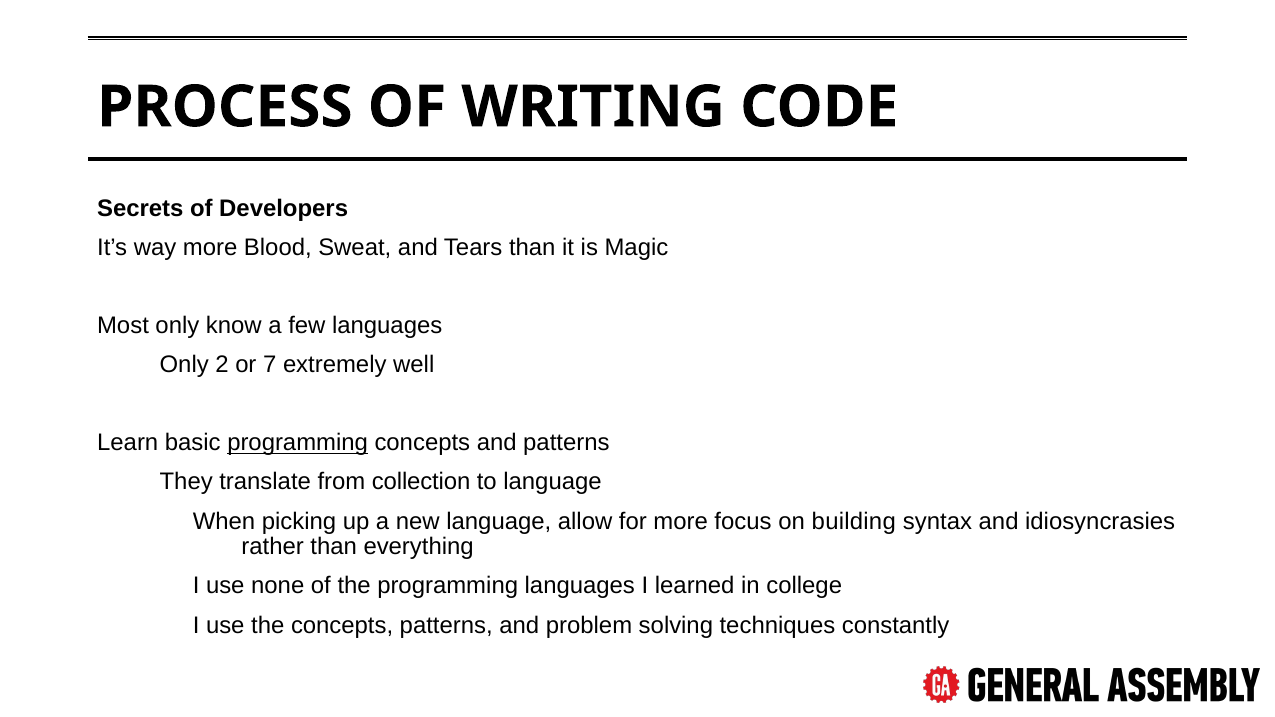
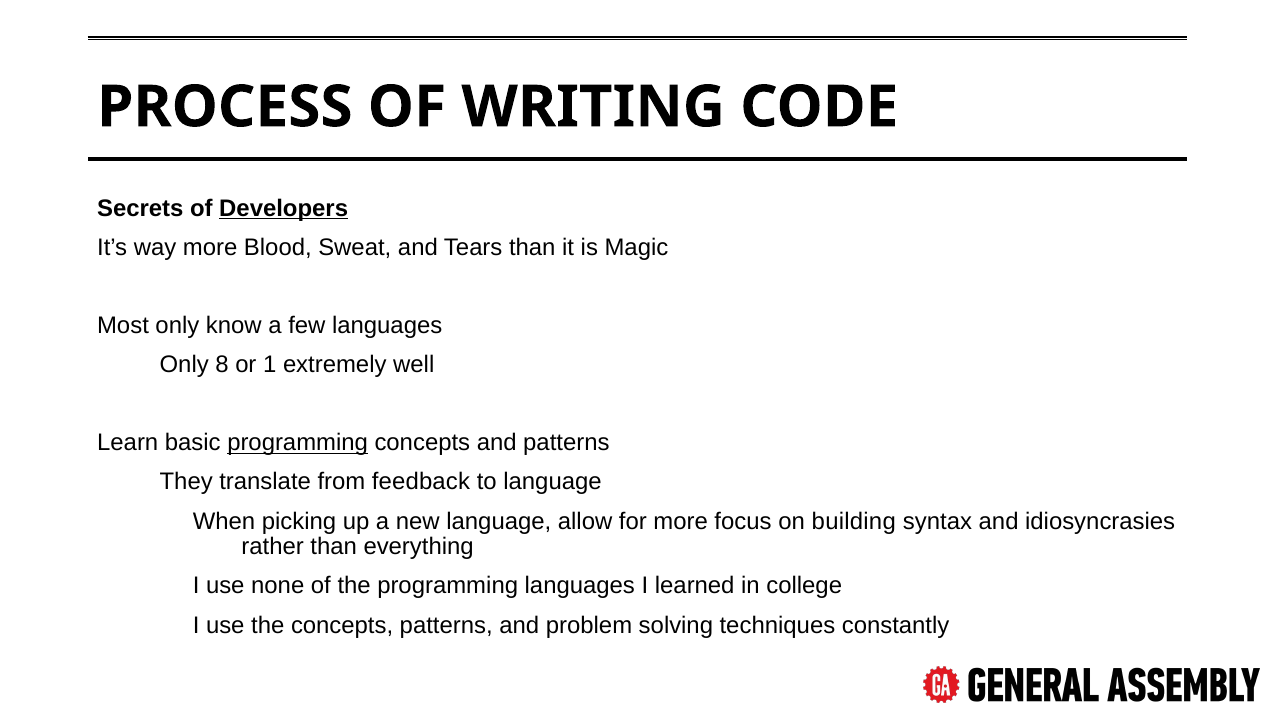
Developers underline: none -> present (284, 208)
2: 2 -> 8 (222, 365)
7: 7 -> 1 (270, 365)
collection: collection -> feedback (421, 482)
